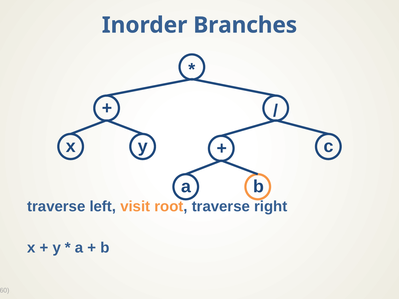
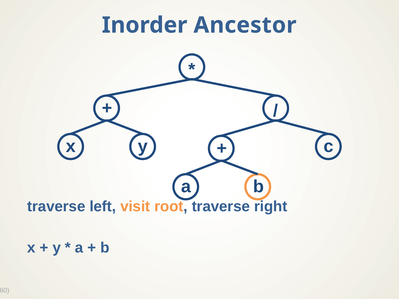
Branches: Branches -> Ancestor (245, 25)
